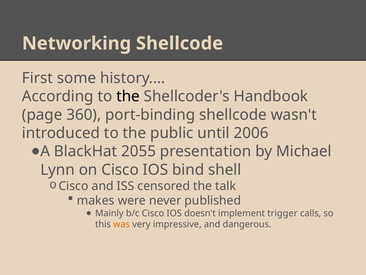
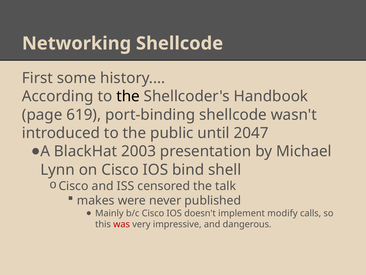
360: 360 -> 619 (84, 115)
2006: 2006 -> 2047 (251, 133)
2055: 2055 -> 2003 (139, 151)
trigger: trigger -> modify (282, 213)
was colour: orange -> red (122, 224)
